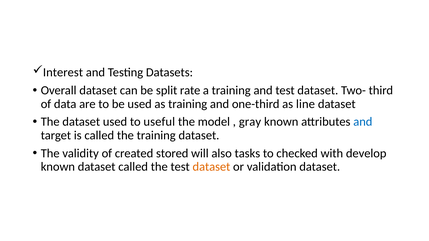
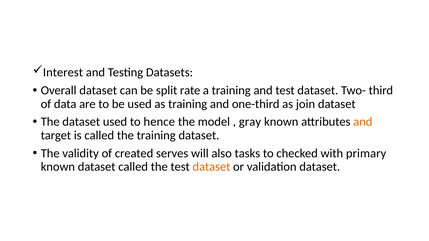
line: line -> join (306, 104)
useful: useful -> hence (159, 122)
and colour: blue -> orange (363, 122)
stored: stored -> serves (172, 154)
develop: develop -> primary (366, 154)
